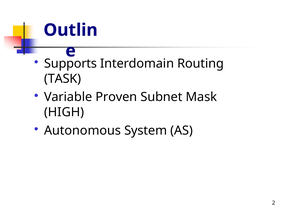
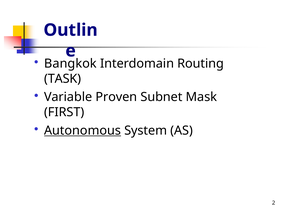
Supports: Supports -> Bangkok (70, 64)
HIGH: HIGH -> FIRST (64, 112)
Autonomous underline: none -> present (83, 130)
